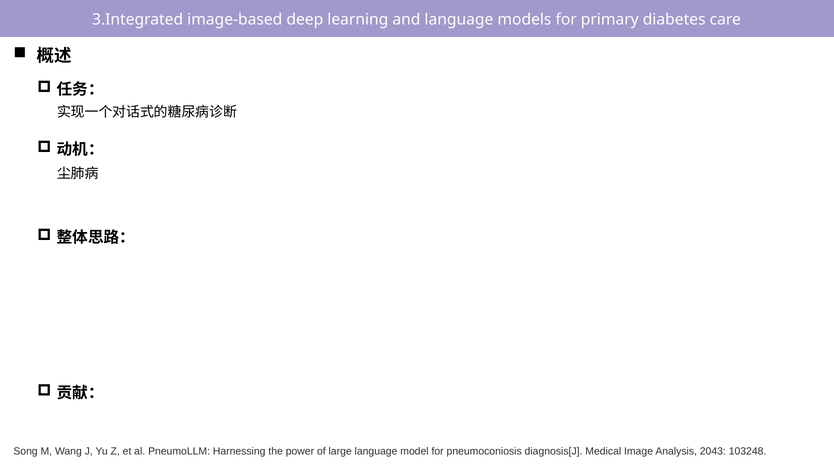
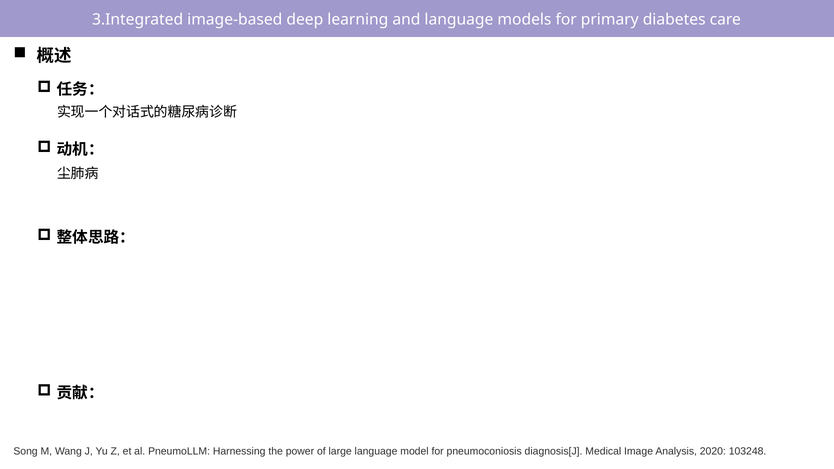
2043: 2043 -> 2020 (713, 451)
